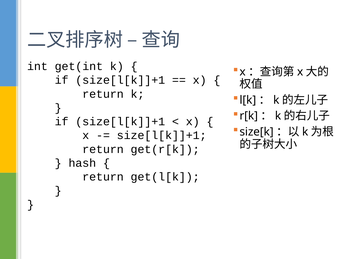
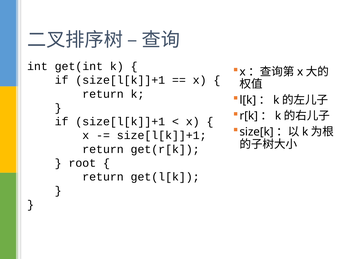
hash: hash -> root (82, 163)
